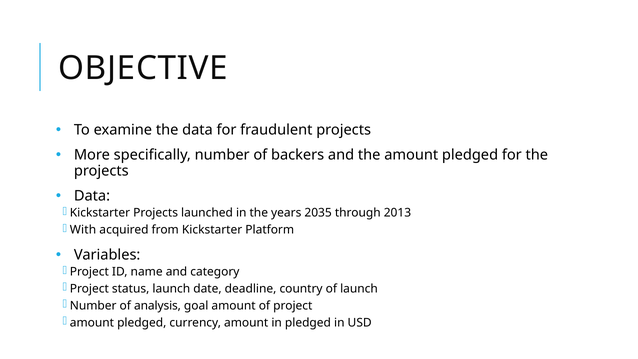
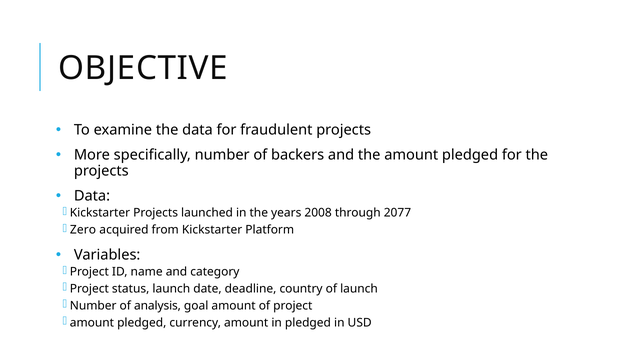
2035: 2035 -> 2008 (318, 213)
2013: 2013 -> 2077 (397, 213)
With: With -> Zero (83, 230)
